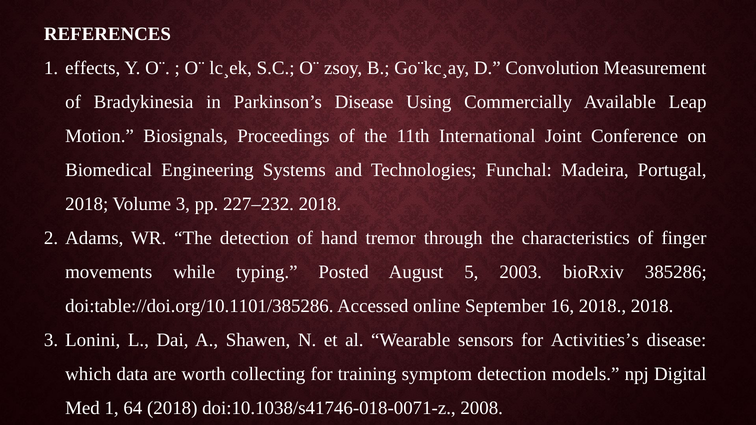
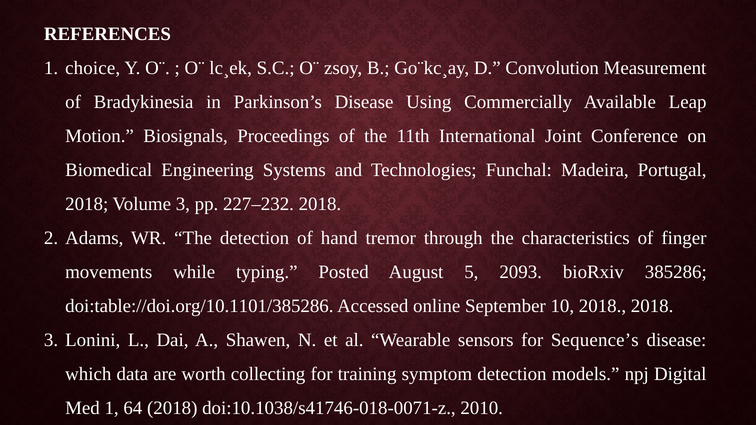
effects: effects -> choice (93, 68)
2003: 2003 -> 2093 (521, 272)
16: 16 -> 10 (562, 306)
Activities’s: Activities’s -> Sequence’s (595, 340)
2008: 2008 -> 2010 (482, 408)
